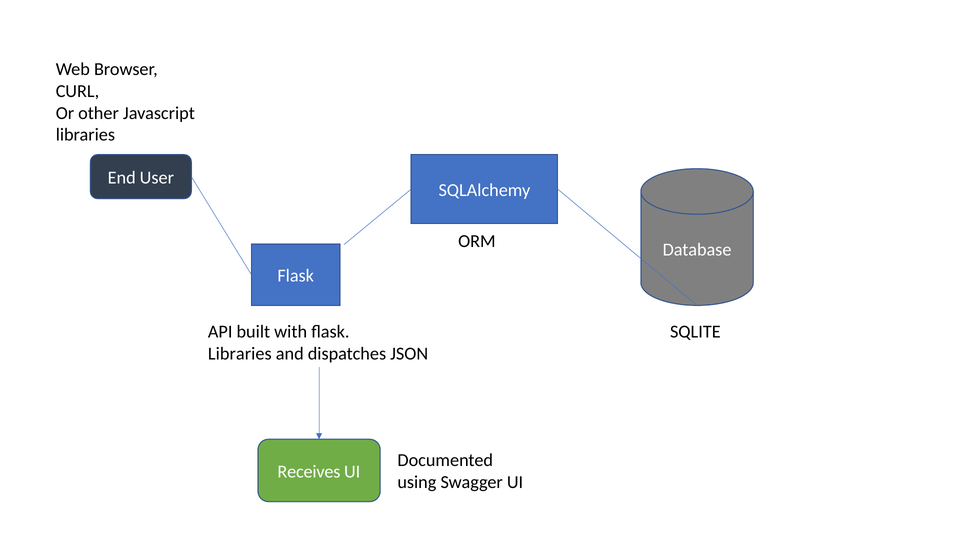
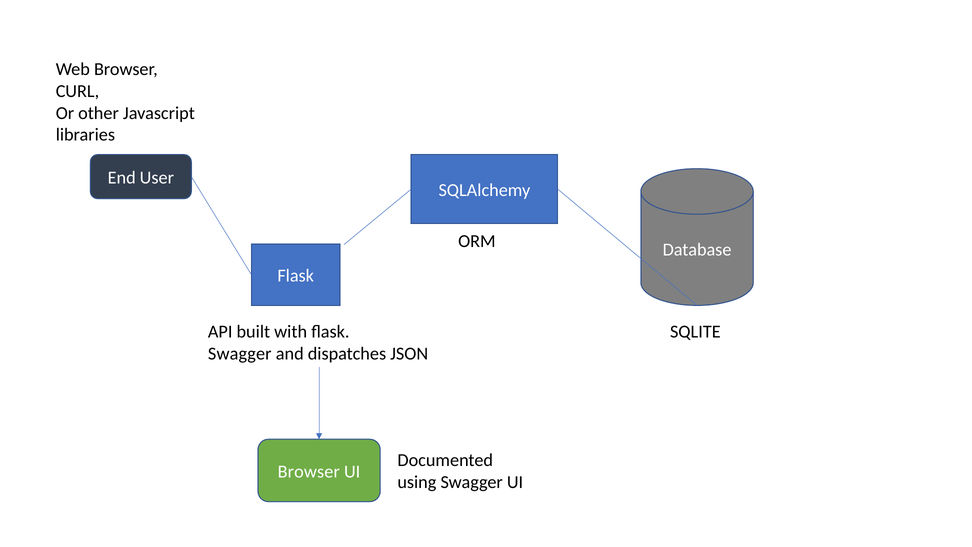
Libraries: Libraries -> Swagger (240, 354)
Receives: Receives -> Browser (309, 471)
